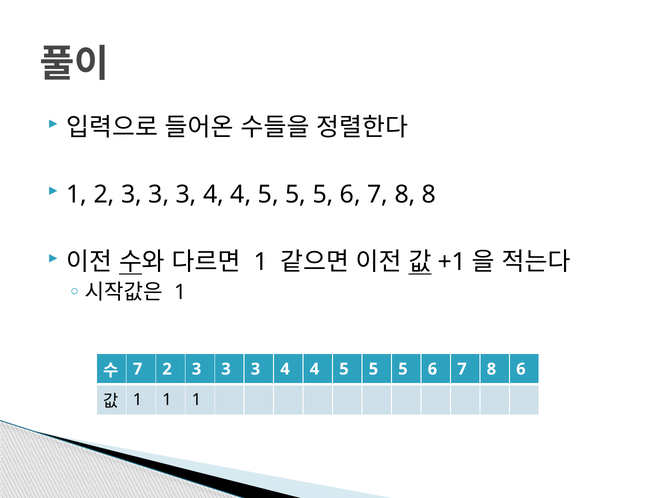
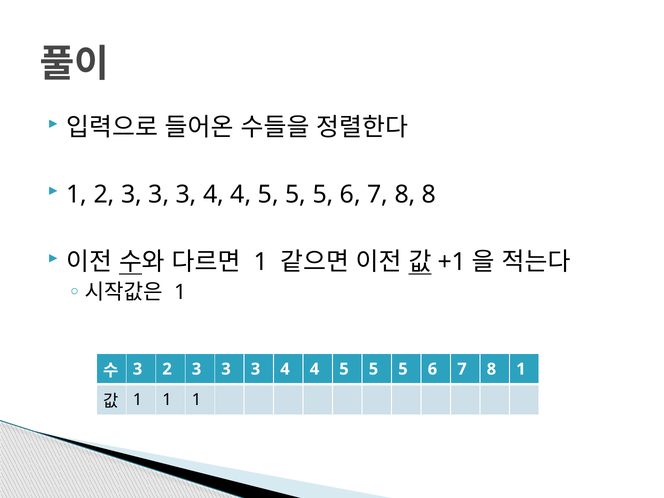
7: 7 -> 3 (138, 369)
8 6: 6 -> 1 (521, 369)
